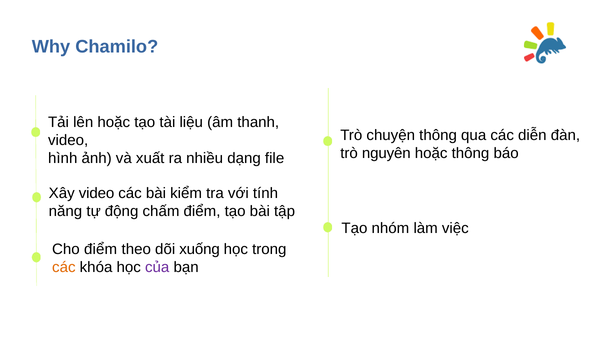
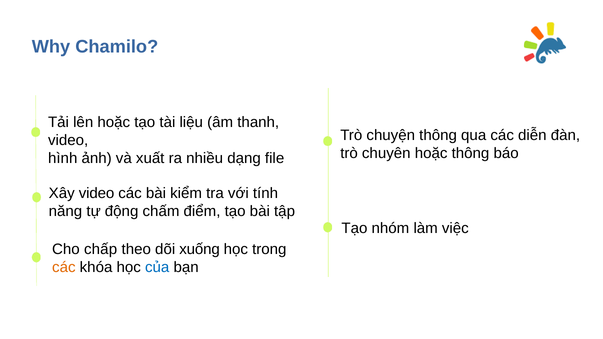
nguyên: nguyên -> chuyên (386, 153)
Cho điểm: điểm -> chấp (101, 249)
của colour: purple -> blue (157, 267)
